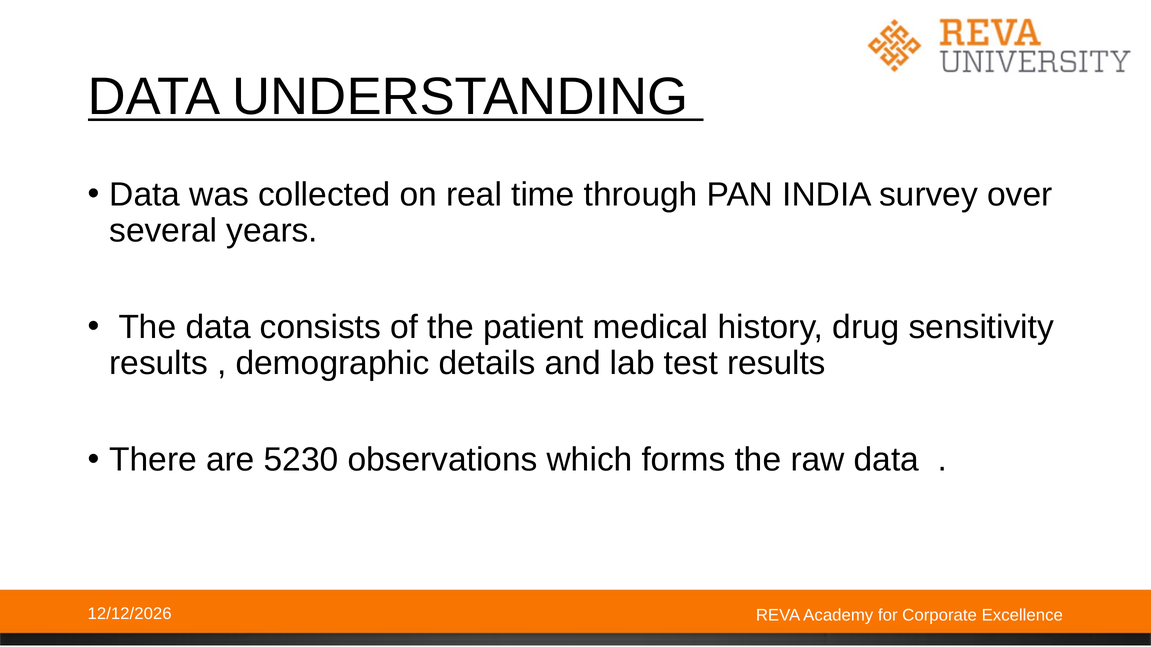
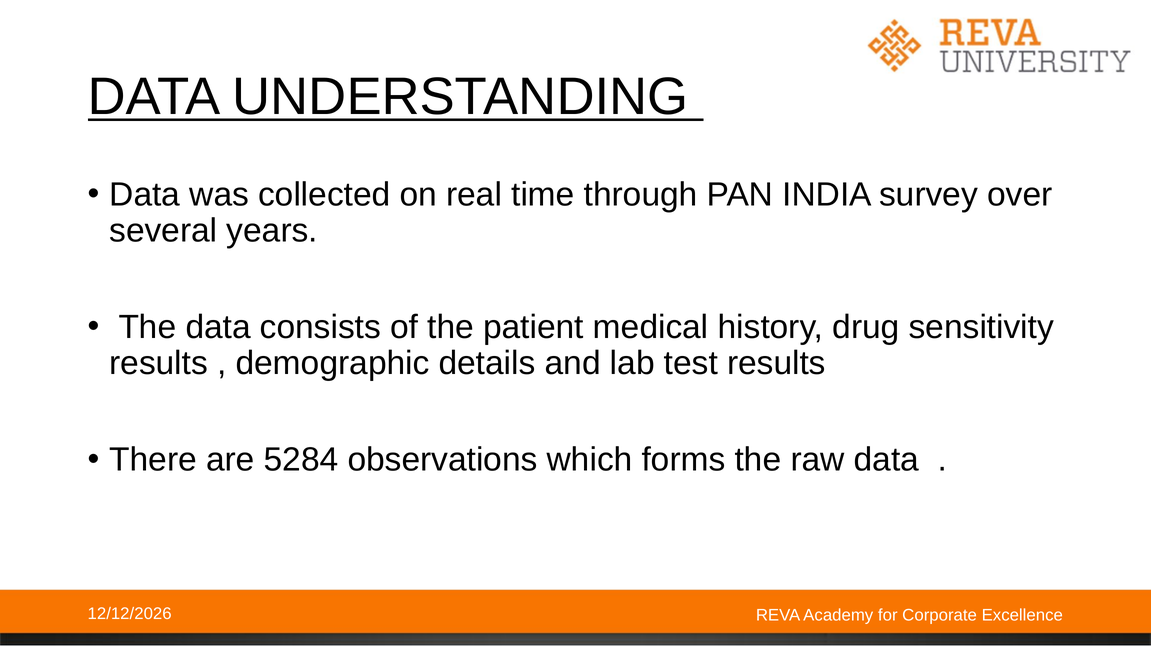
5230: 5230 -> 5284 (301, 460)
